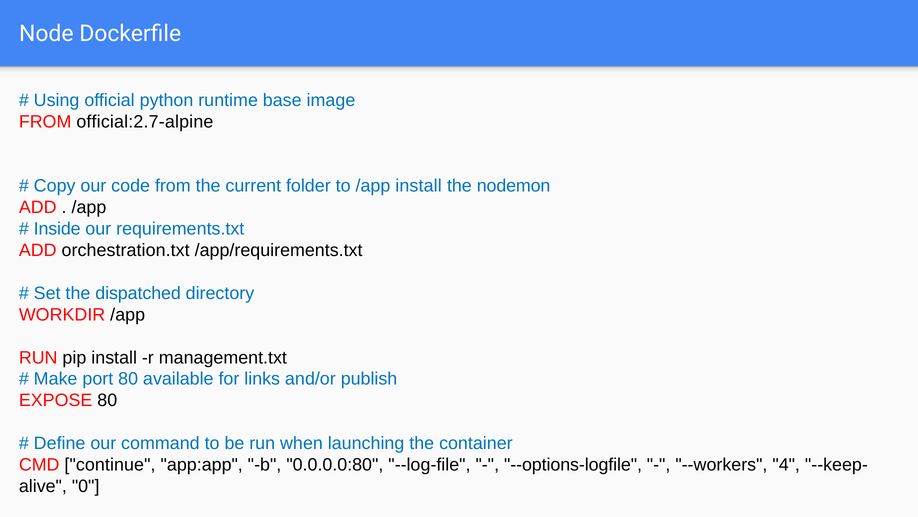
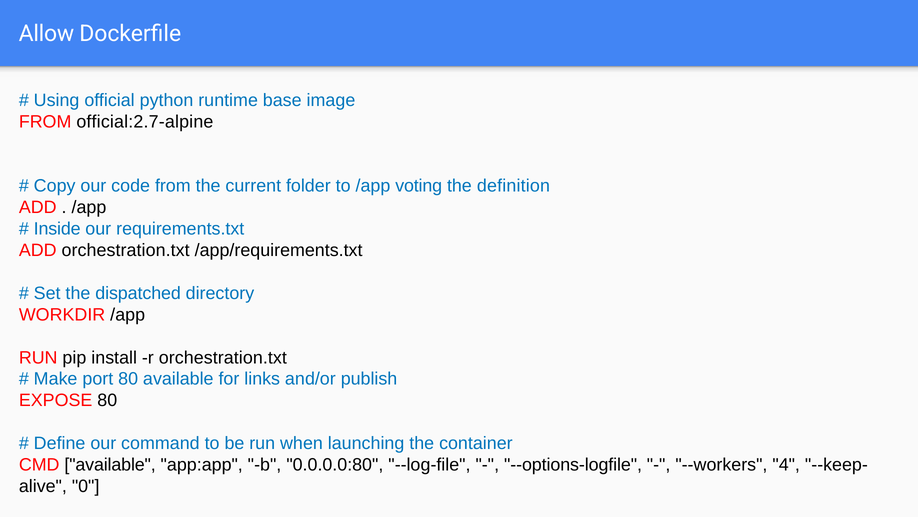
Node: Node -> Allow (46, 33)
/app install: install -> voting (419, 186)
nodemon: nodemon -> definition (513, 186)
r management.txt: management.txt -> orchestration.txt (223, 357)
CMD continue: continue -> available (110, 464)
